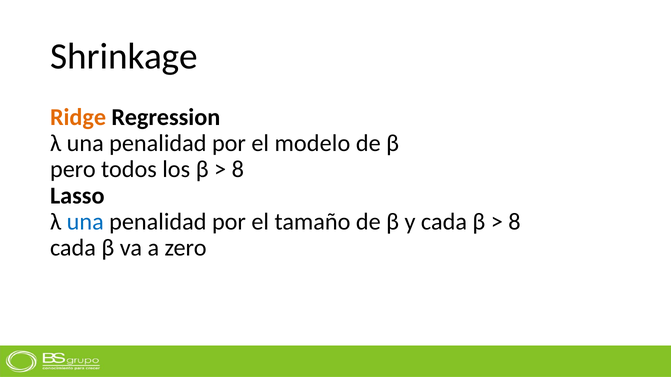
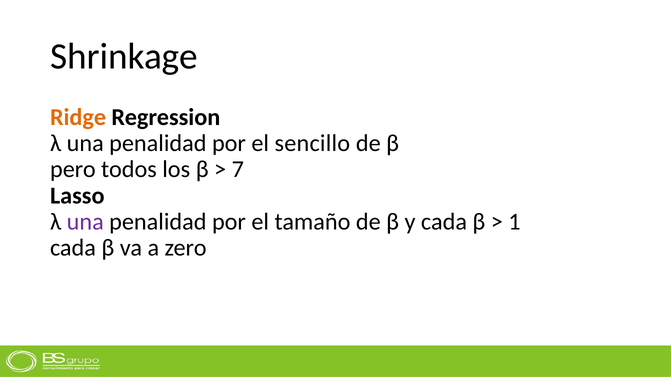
modelo: modelo -> sencillo (312, 143)
8: 8 -> 7 (238, 170)
una colour: blue -> purple (85, 222)
8: 8 -> 1 (514, 222)
